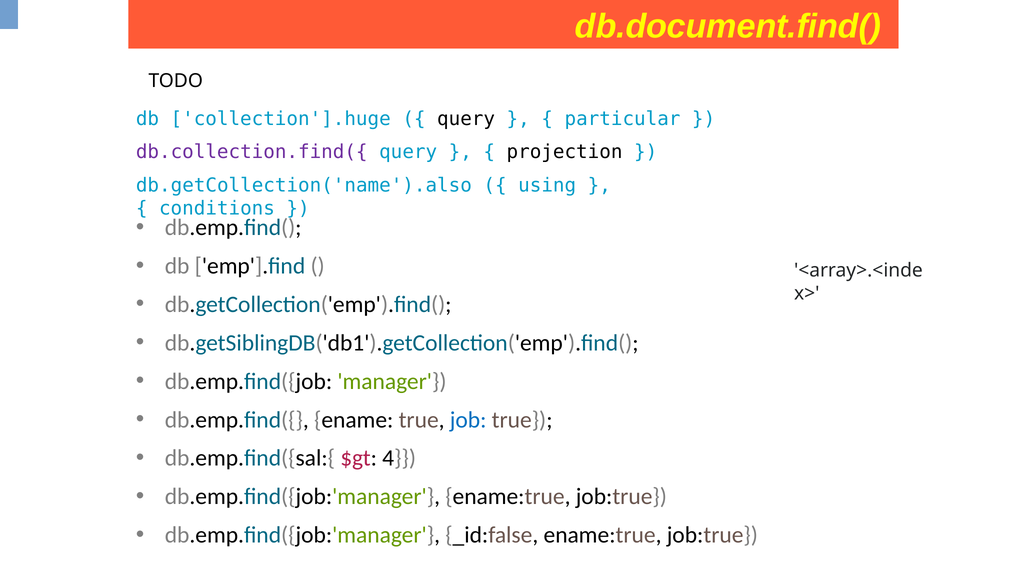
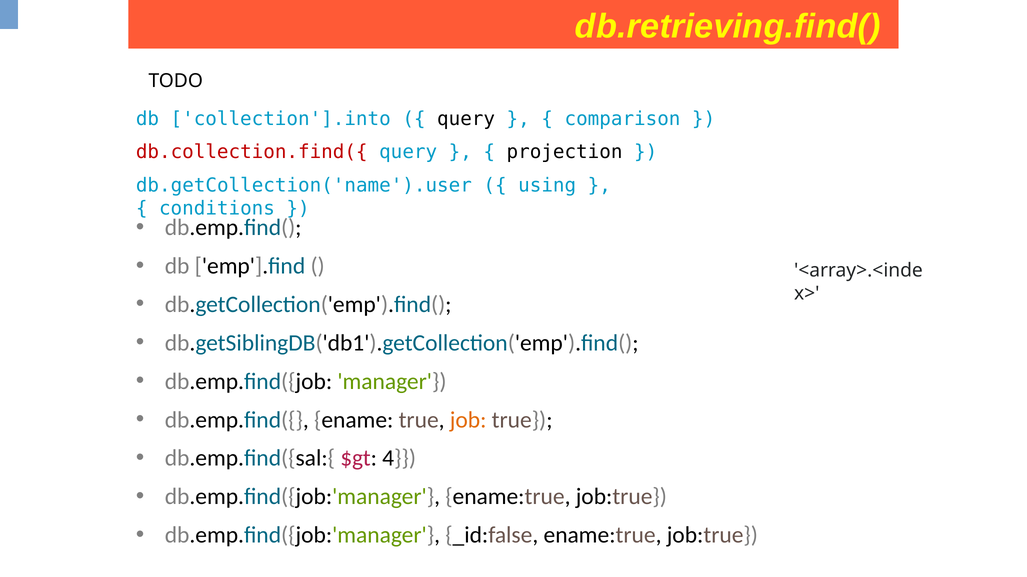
db.document.find(: db.document.find( -> db.retrieving.find( (728, 27)
collection'].huge: collection'].huge -> collection'].into (281, 119)
particular: particular -> comparison (623, 119)
db.collection.find({ colour: purple -> red (252, 152)
db.getCollection('name').also: db.getCollection('name').also -> db.getCollection('name').user (304, 186)
job colour: blue -> orange (468, 420)
